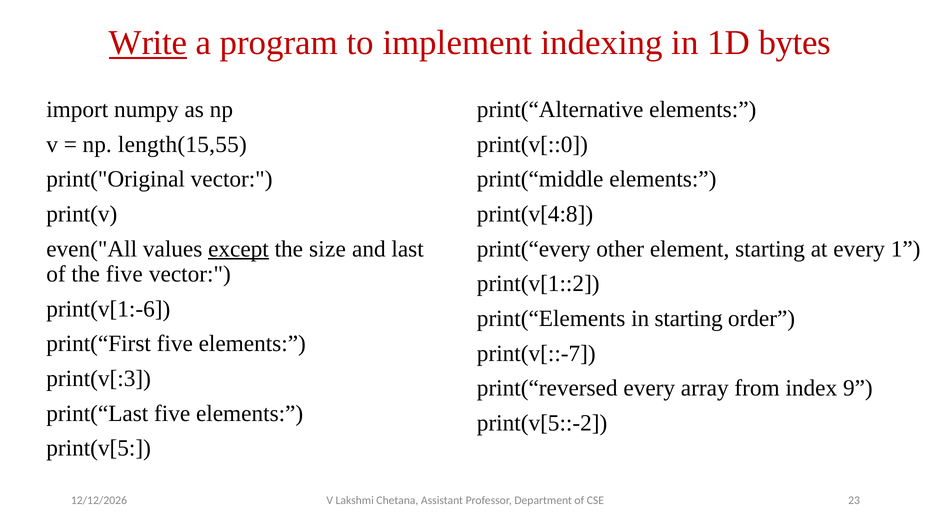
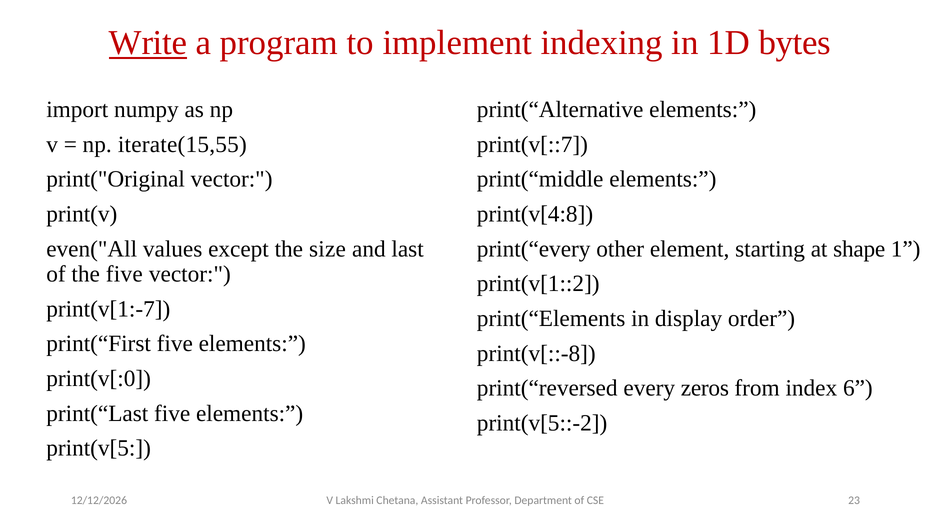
length(15,55: length(15,55 -> iterate(15,55 (182, 144)
print(v[::0: print(v[::0 -> print(v[::7 (532, 144)
except underline: present -> none (239, 249)
at every: every -> shape (859, 249)
print(v[1:-6: print(v[1:-6 -> print(v[1:-7 (108, 309)
in starting: starting -> display (689, 318)
print(v[::-7: print(v[::-7 -> print(v[::-8 (536, 353)
print(v[:3: print(v[:3 -> print(v[:0 (99, 378)
array: array -> zeros (705, 388)
9: 9 -> 6 (858, 388)
